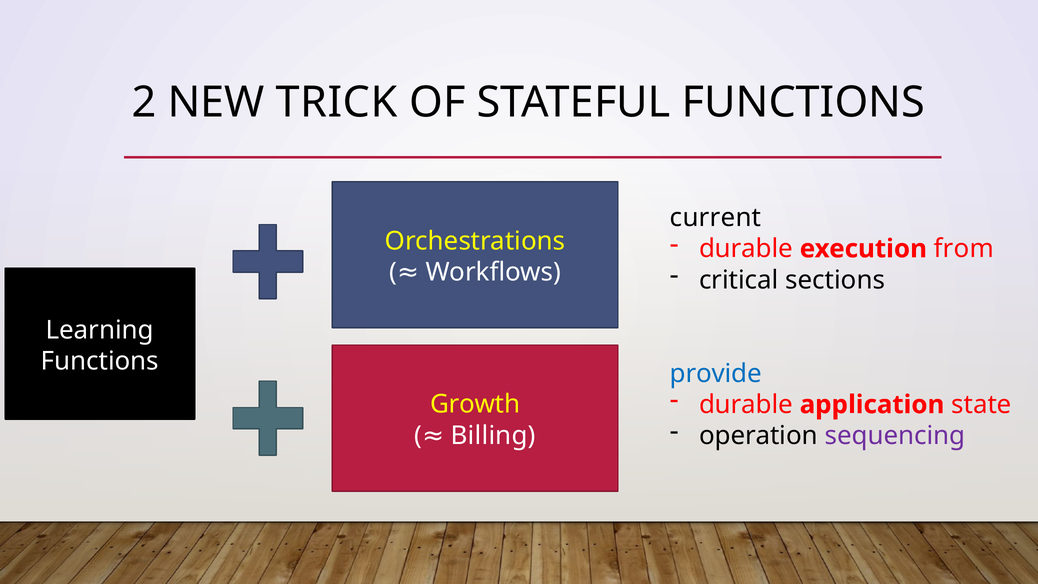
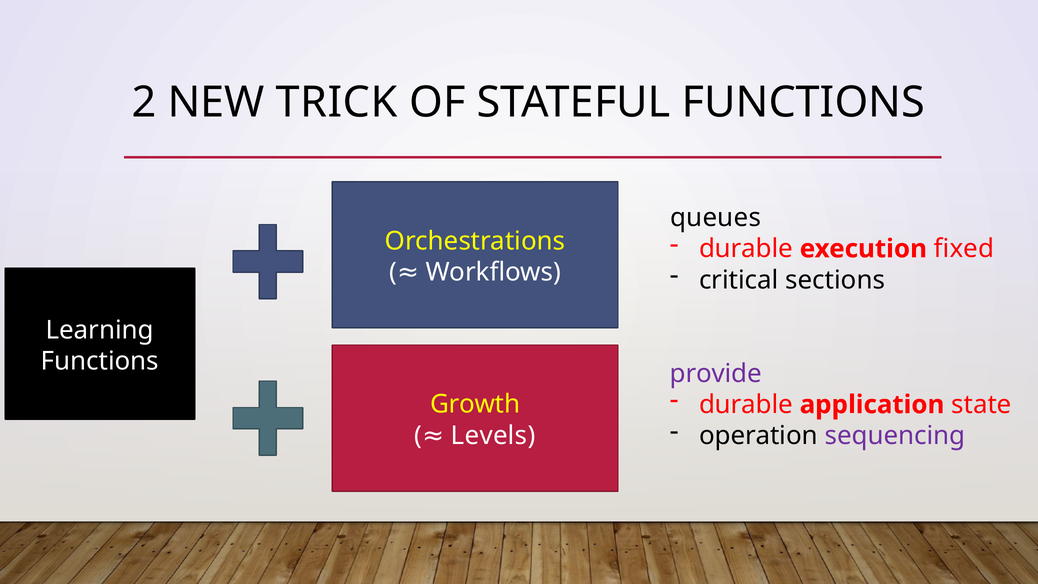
current: current -> queues (716, 218)
from: from -> fixed (964, 249)
provide colour: blue -> purple (716, 373)
Billing: Billing -> Levels (493, 435)
